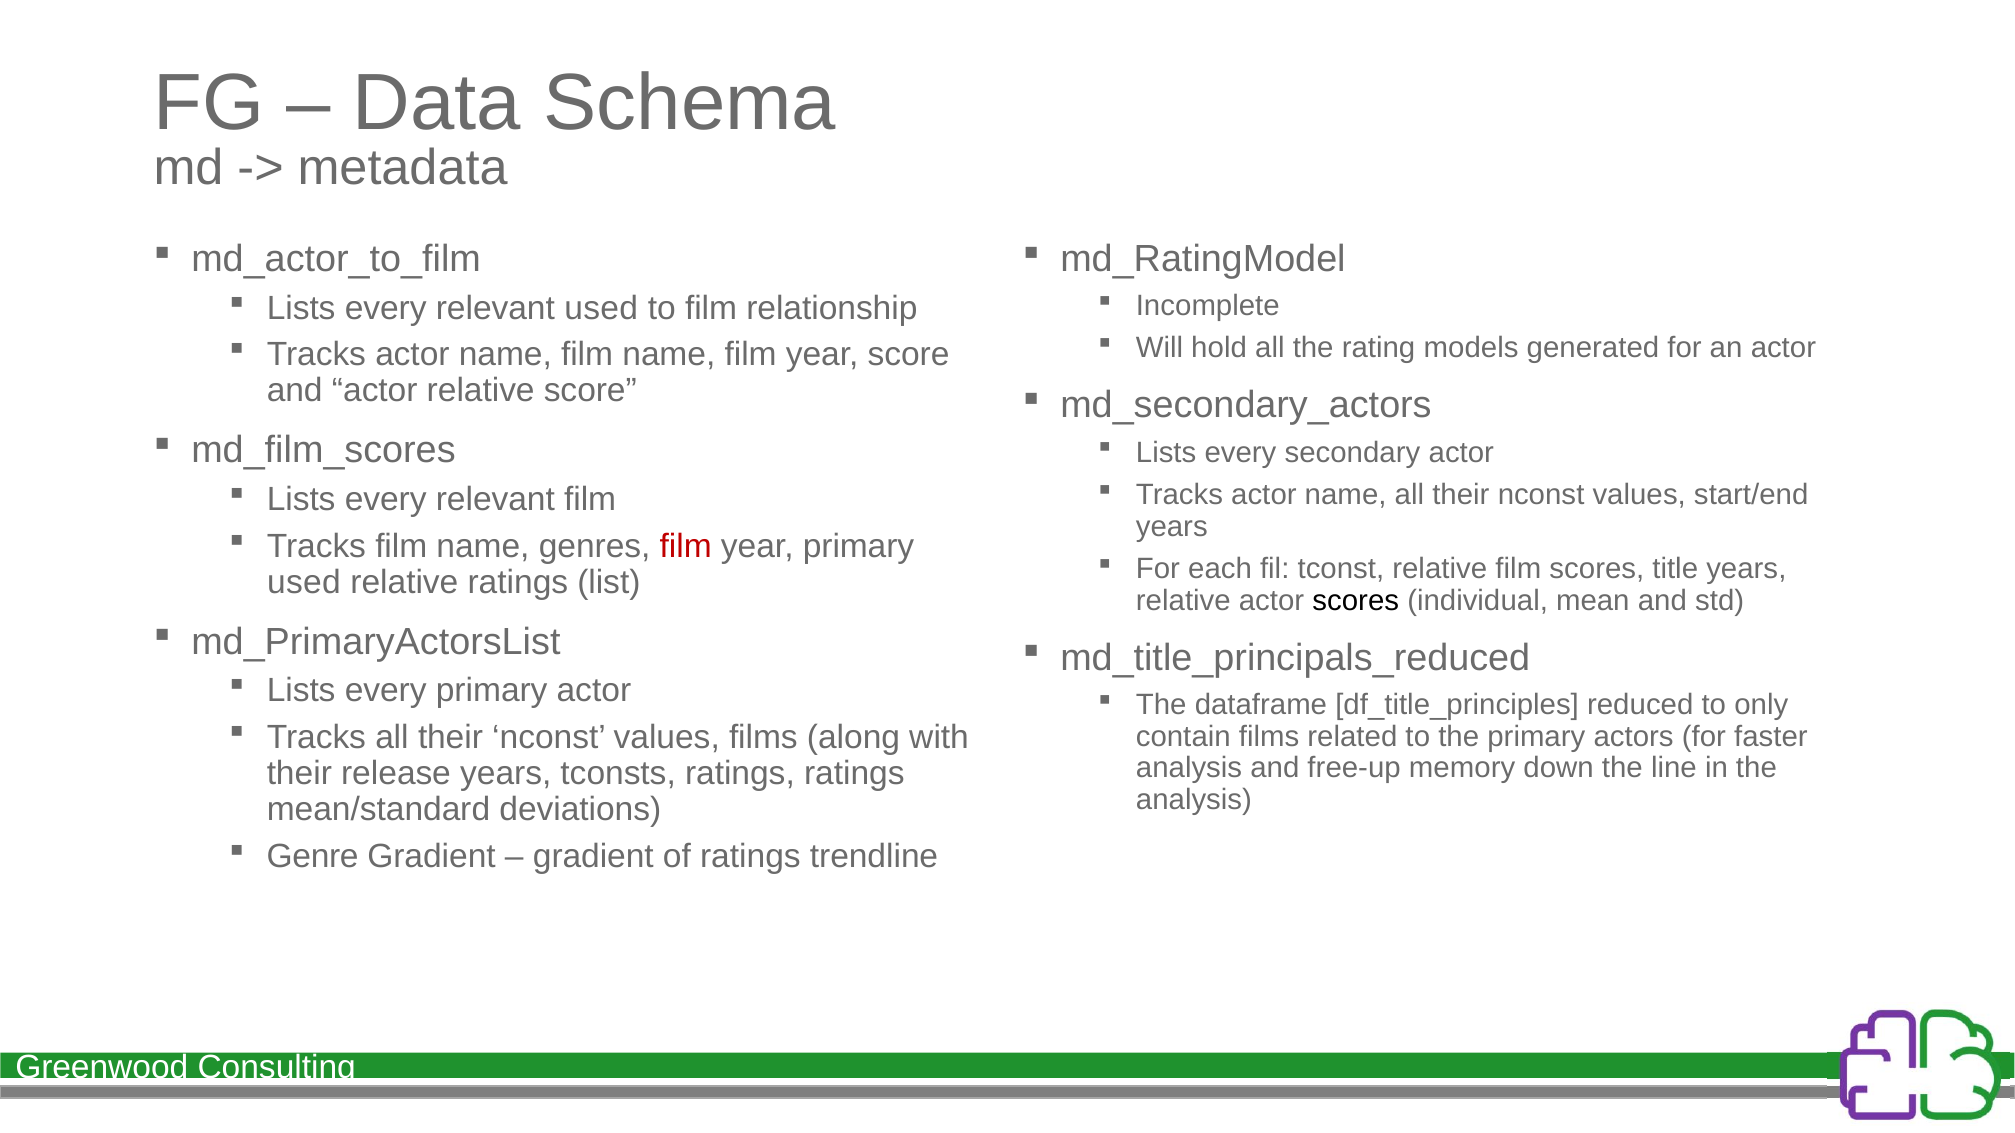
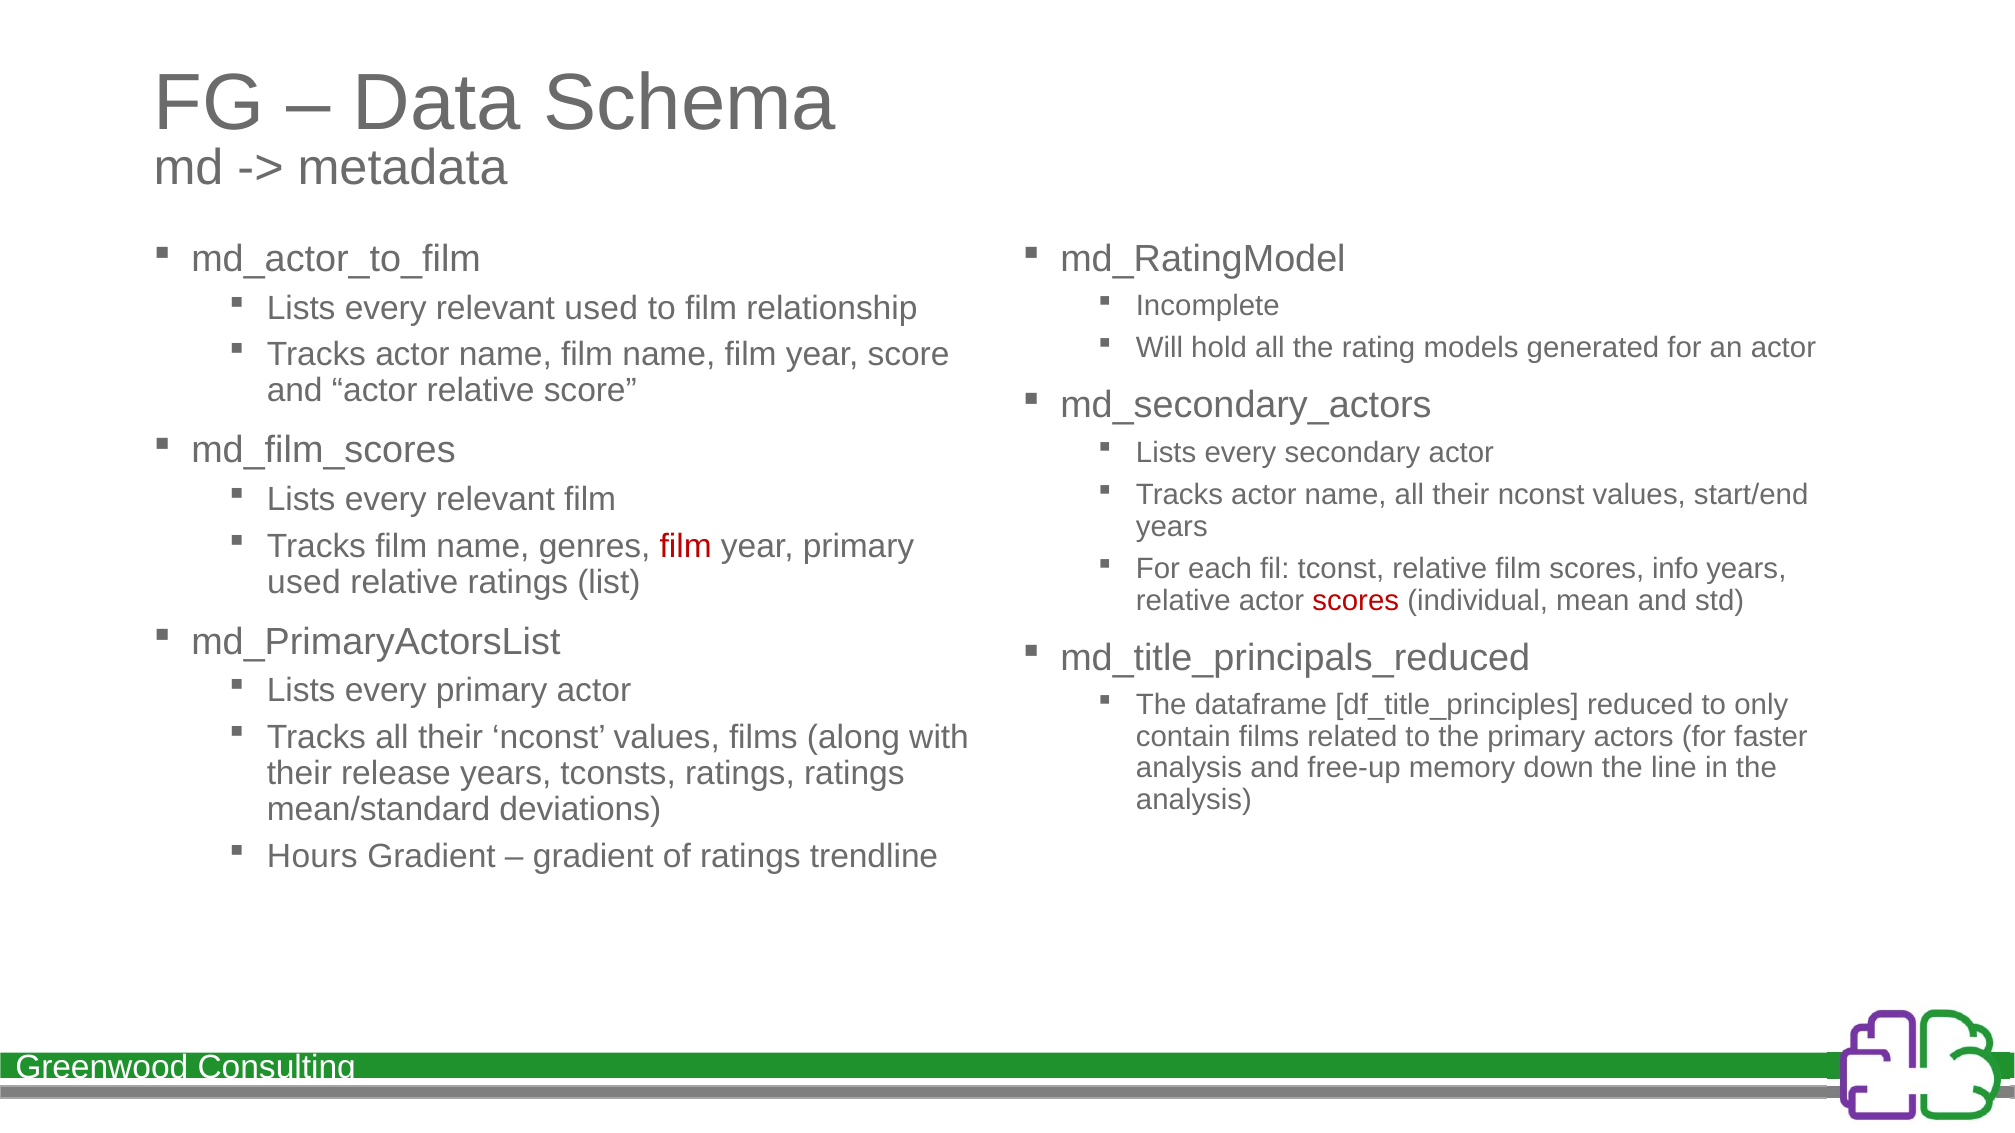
title: title -> info (1675, 569)
scores colour: black -> red (1356, 601)
Genre: Genre -> Hours (312, 856)
